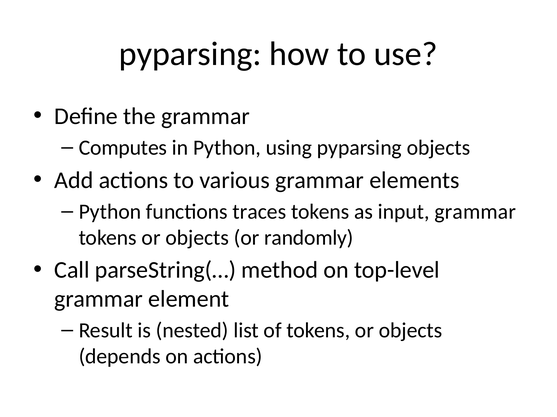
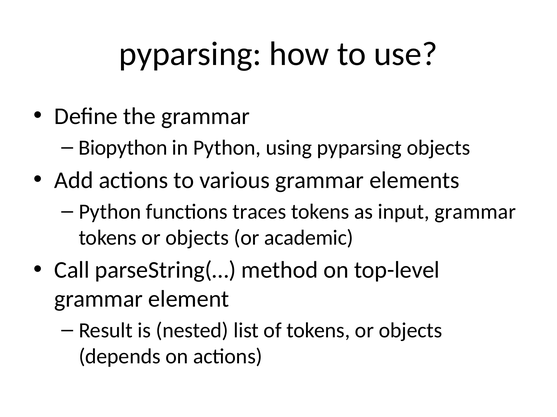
Computes: Computes -> Biopython (123, 148)
randomly: randomly -> academic (309, 238)
